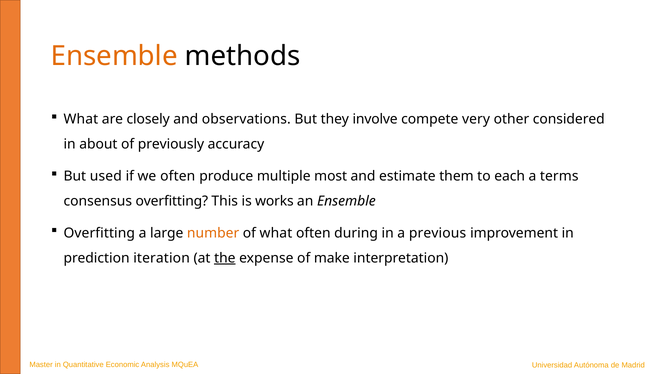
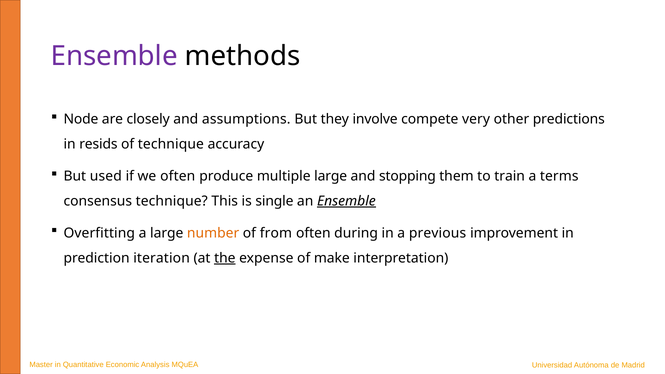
Ensemble colour: orange -> purple (114, 56)
What: What -> Node (81, 119)
observations: observations -> assumptions (246, 119)
considered: considered -> predictions (569, 119)
about: about -> resids (98, 144)
of previously: previously -> technique (171, 144)
multiple most: most -> large (331, 176)
estimate: estimate -> stopping (407, 176)
each: each -> train (510, 176)
consensus overfitting: overfitting -> technique (172, 201)
works: works -> single (274, 201)
Ensemble underline: none -> present (346, 201)
of what: what -> from (276, 233)
